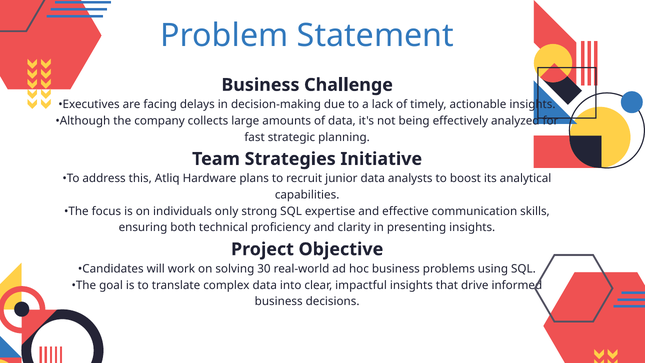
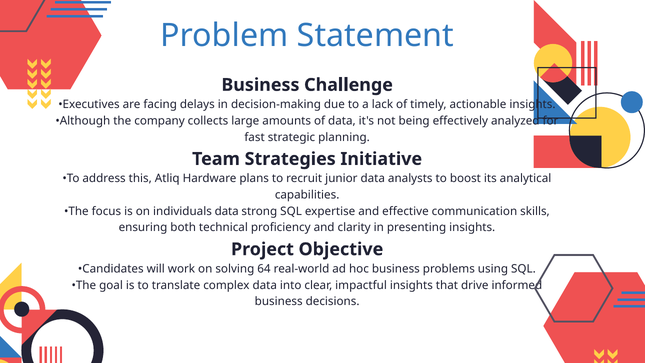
individuals only: only -> data (227, 211)
30: 30 -> 64 (264, 269)
